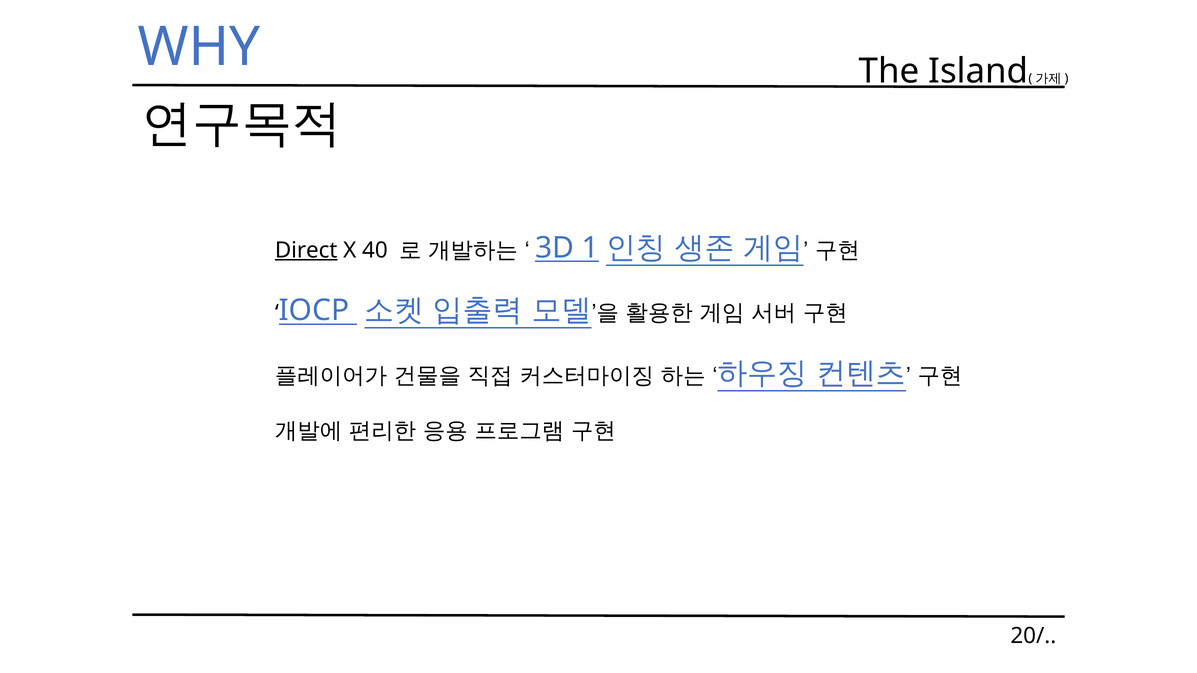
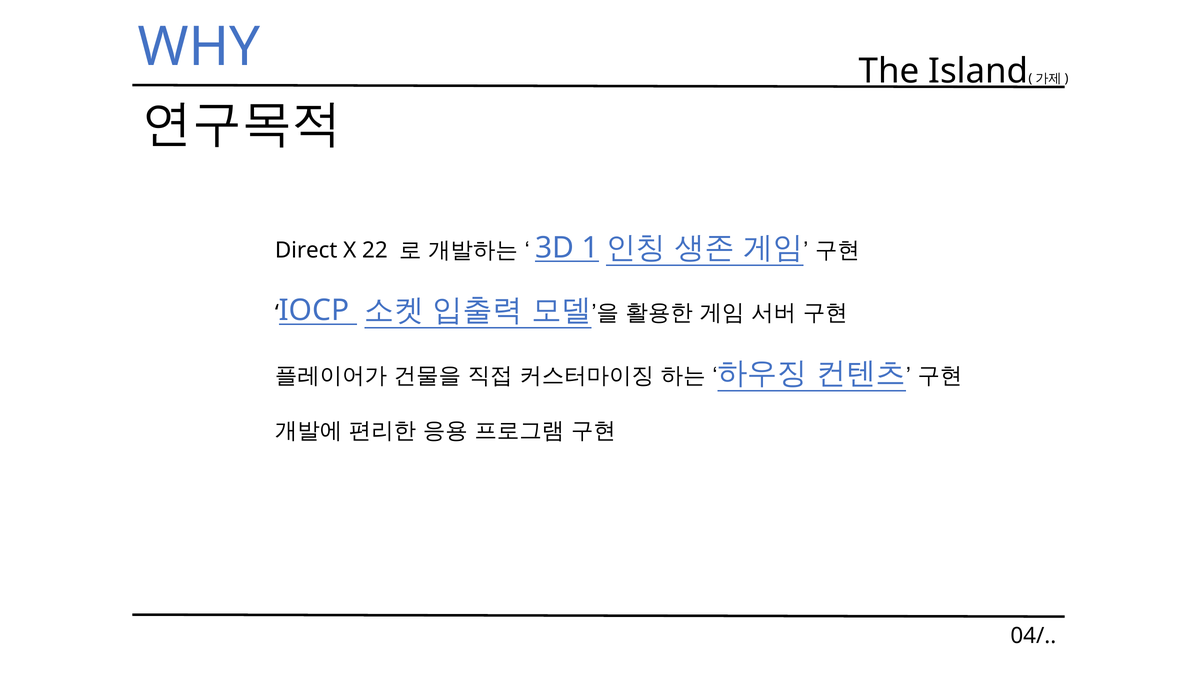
Direct underline: present -> none (306, 250)
40: 40 -> 22 (375, 250)
20/: 20/ -> 04/ (1033, 636)
